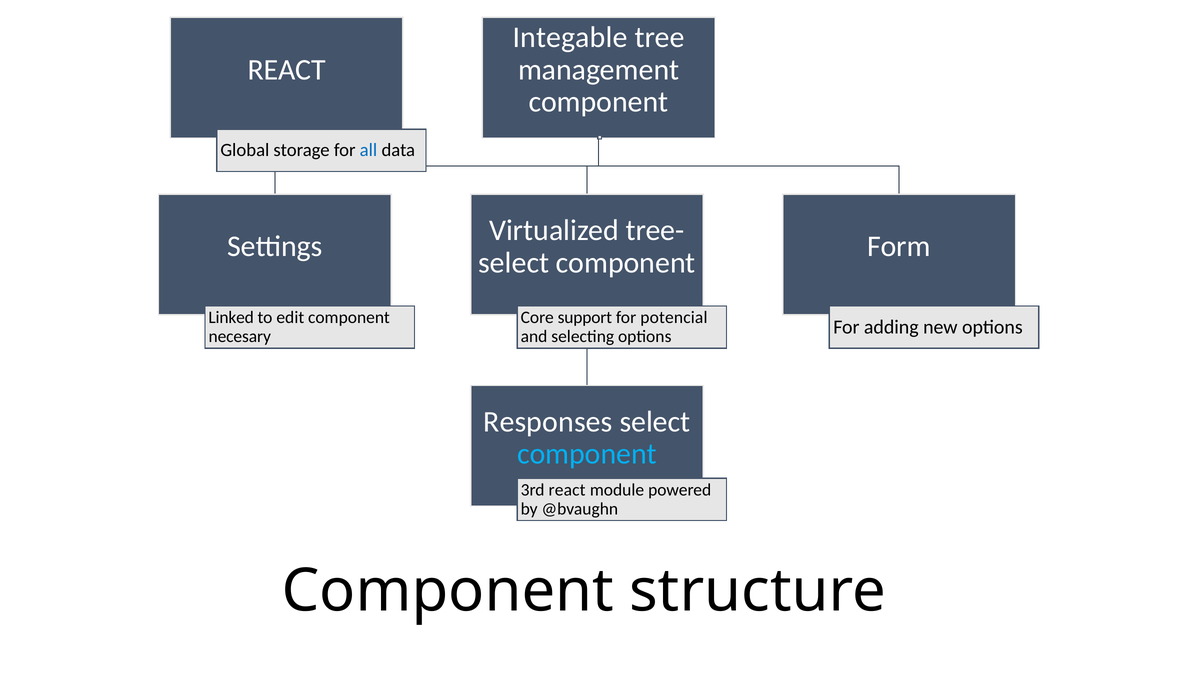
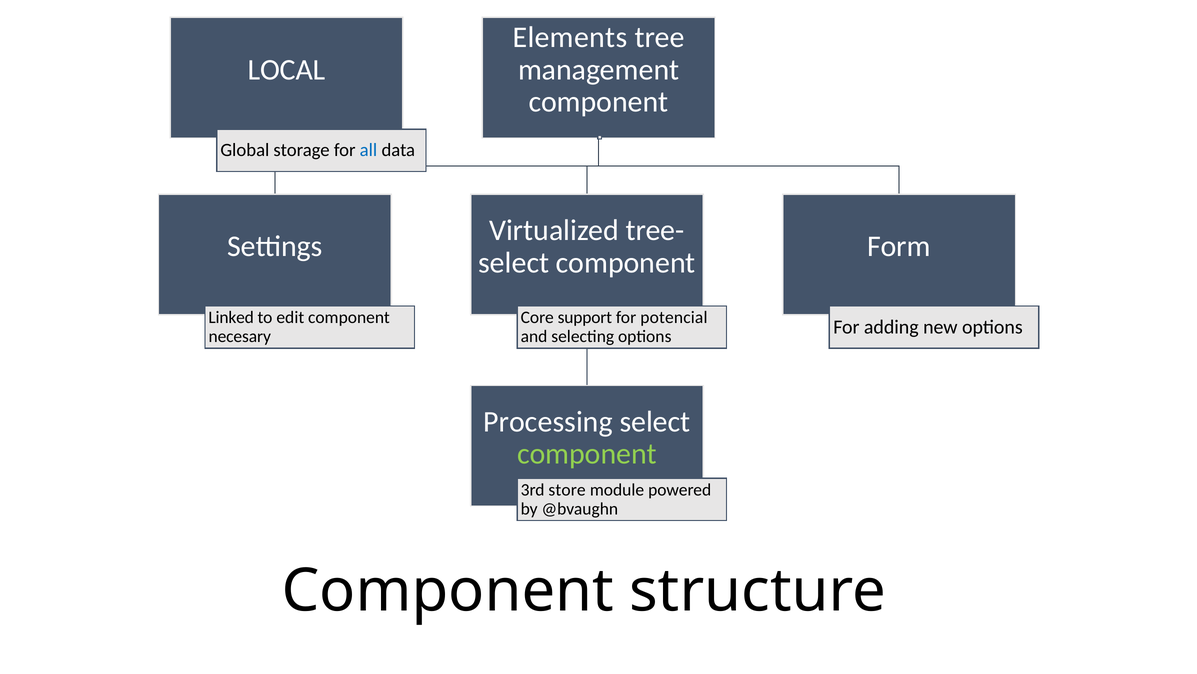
Integable: Integable -> Elements (570, 37)
REACT: REACT -> LOCAL (287, 70)
Responses: Responses -> Processing (548, 421)
component colour: light blue -> light green (587, 454)
3rd react: react -> store (567, 489)
